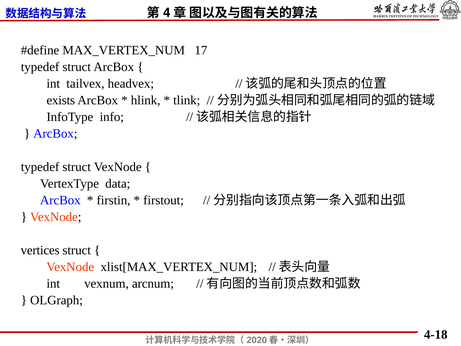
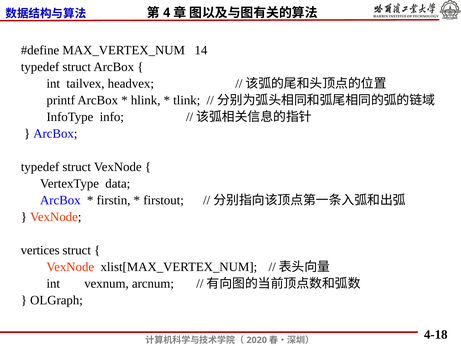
17: 17 -> 14 (201, 50)
exists: exists -> printf (61, 100)
